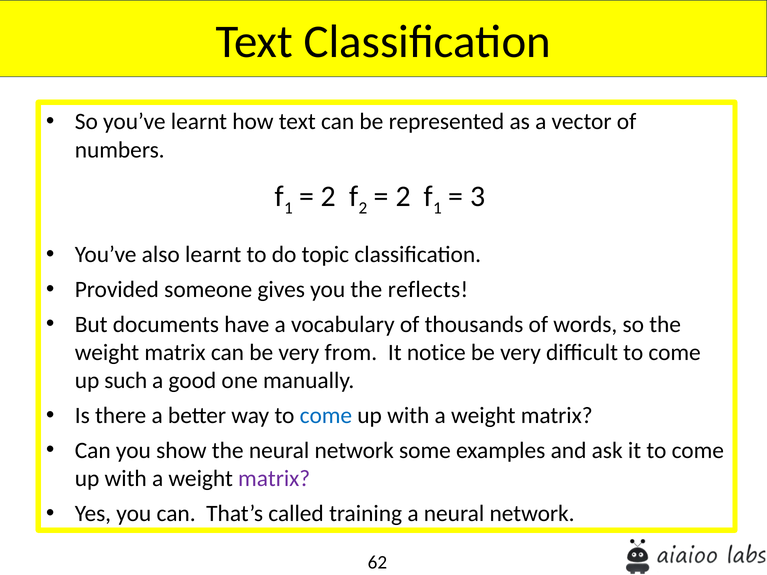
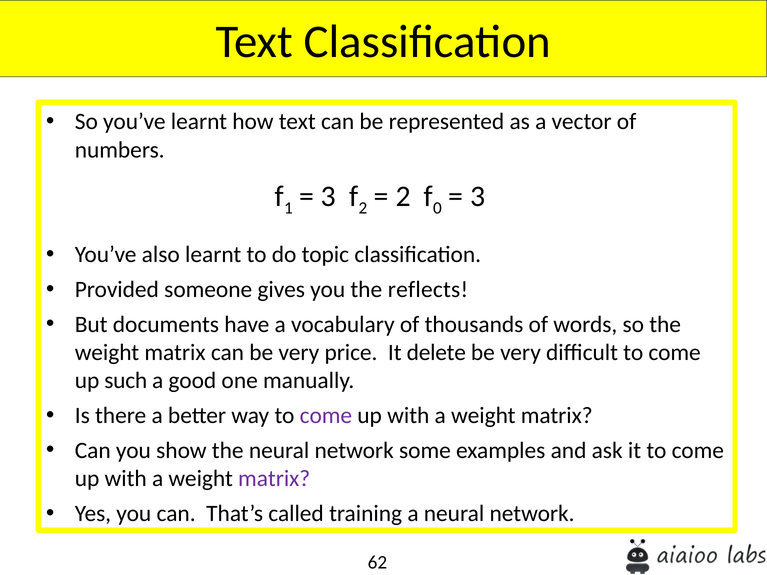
2: 2 -> 3 (329, 196)
1: 1 -> 0 (437, 208)
from: from -> price (351, 353)
notice: notice -> delete (436, 353)
come colour: blue -> purple (326, 416)
